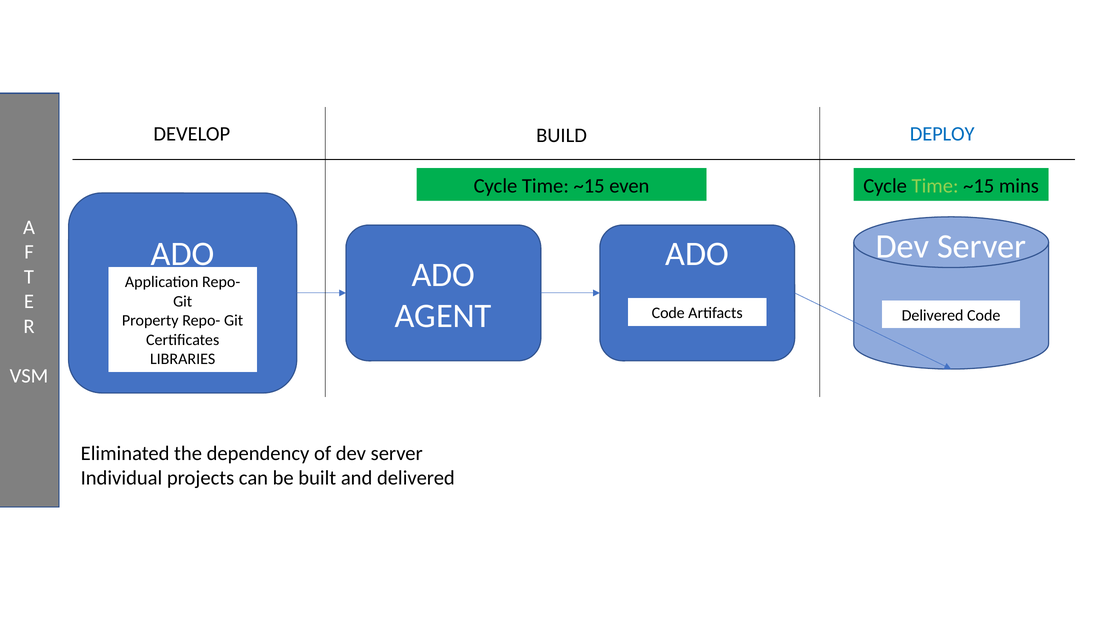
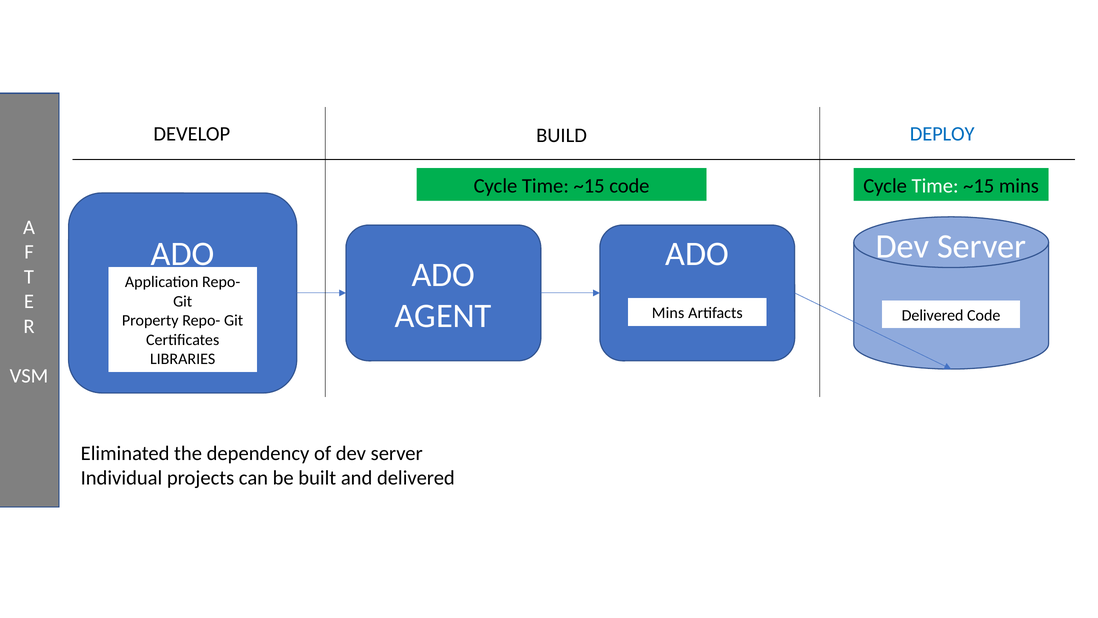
~15 even: even -> code (629, 186)
Time colour: light green -> white (935, 186)
Code: Code -> Mins (668, 313)
